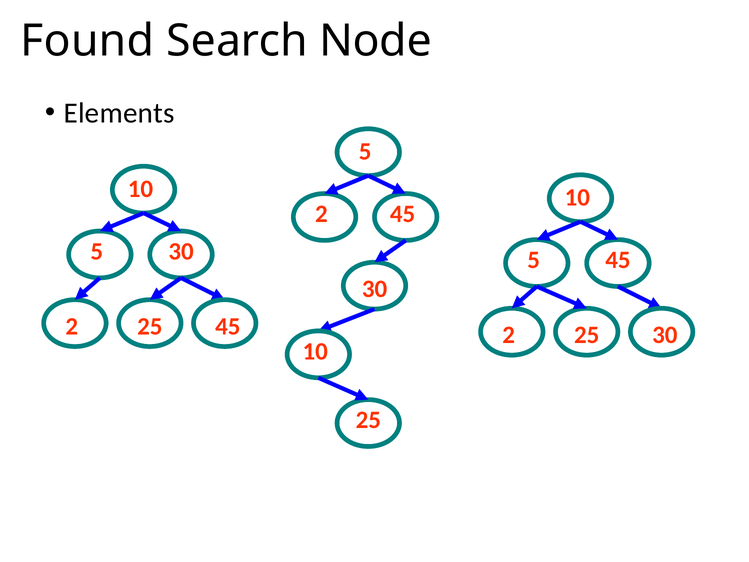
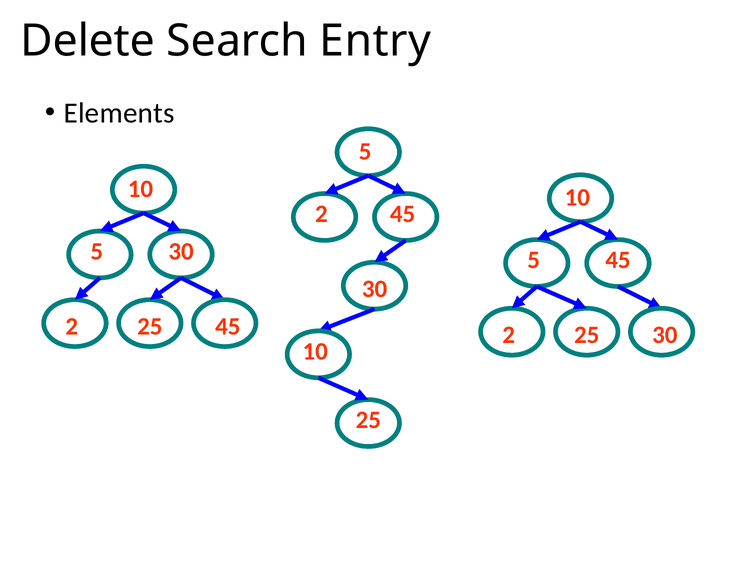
Found: Found -> Delete (88, 41)
Node: Node -> Entry (375, 41)
